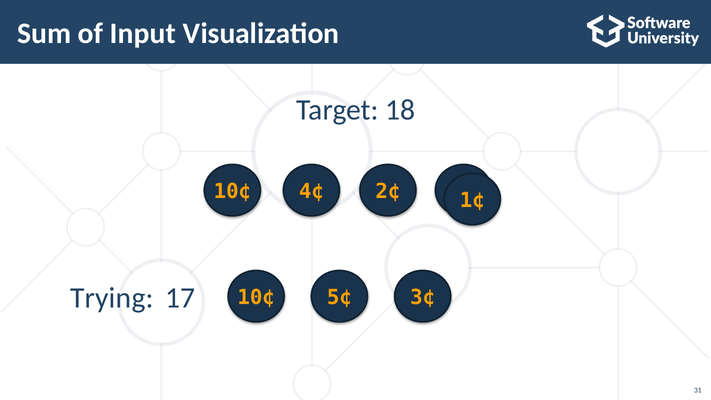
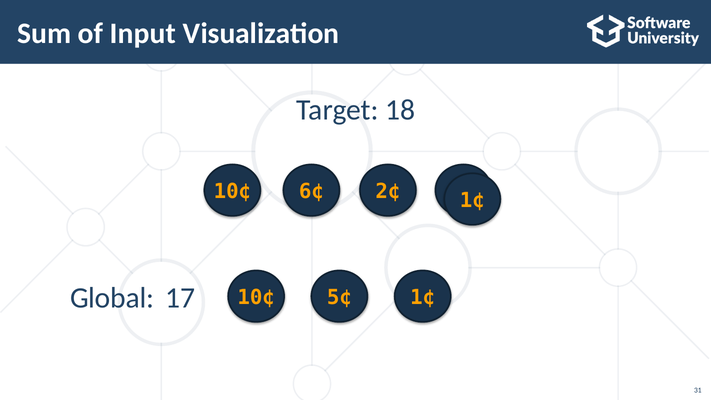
4¢: 4¢ -> 6¢ (311, 192)
Trying: Trying -> Global (112, 298)
5¢ 3¢: 3¢ -> 1¢ (423, 298)
